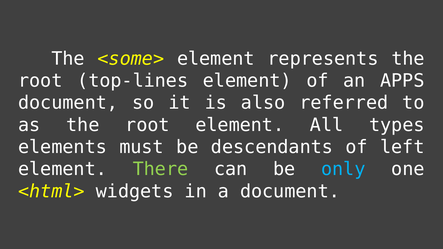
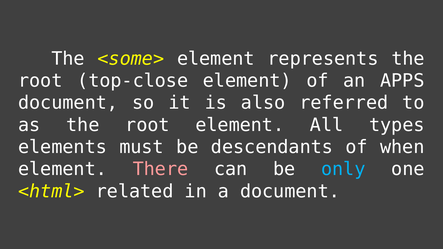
top-lines: top-lines -> top-close (133, 81)
left: left -> when (402, 147)
There colour: light green -> pink (160, 169)
widgets: widgets -> related (135, 192)
